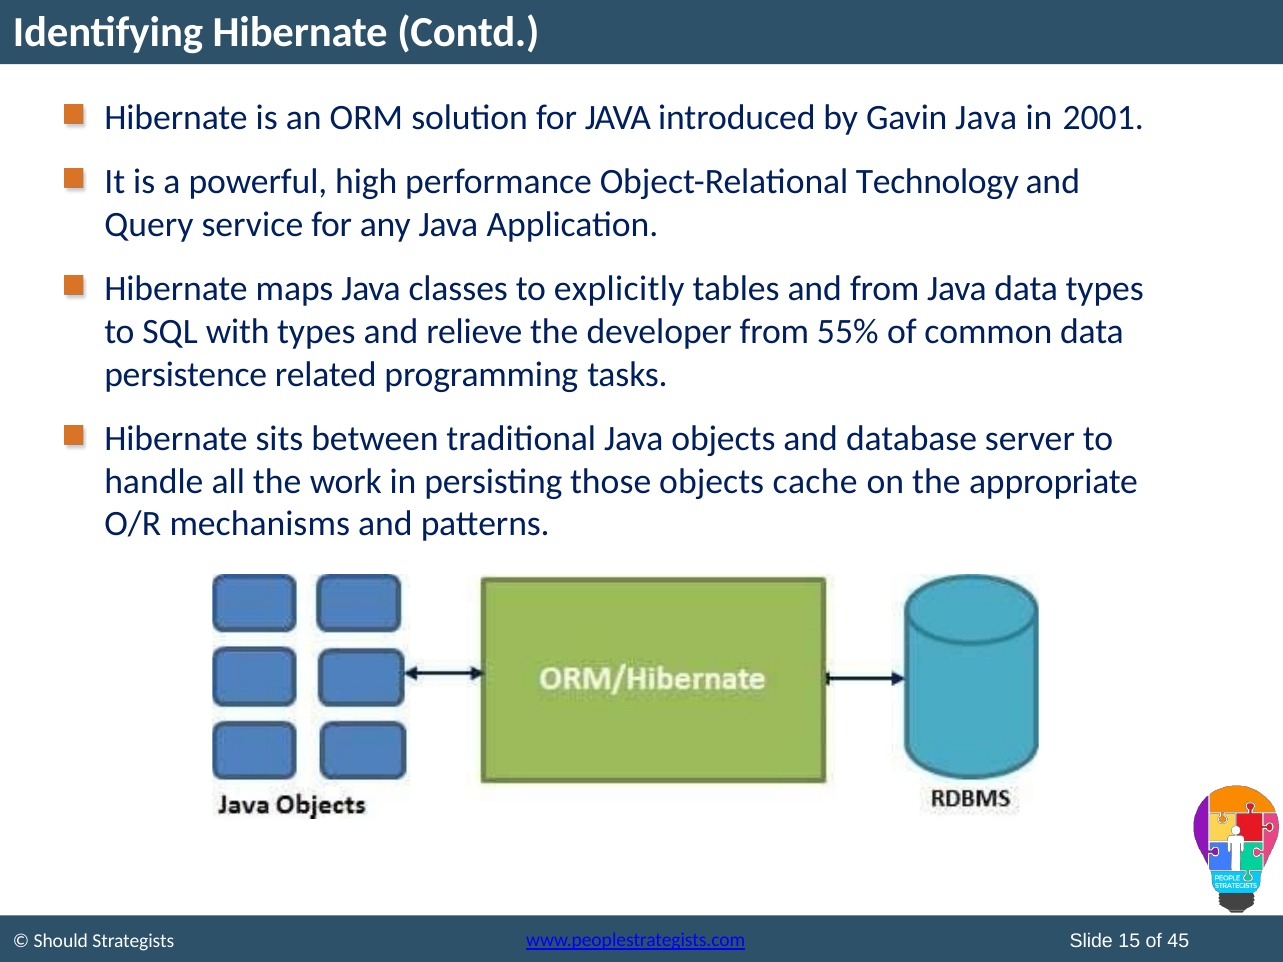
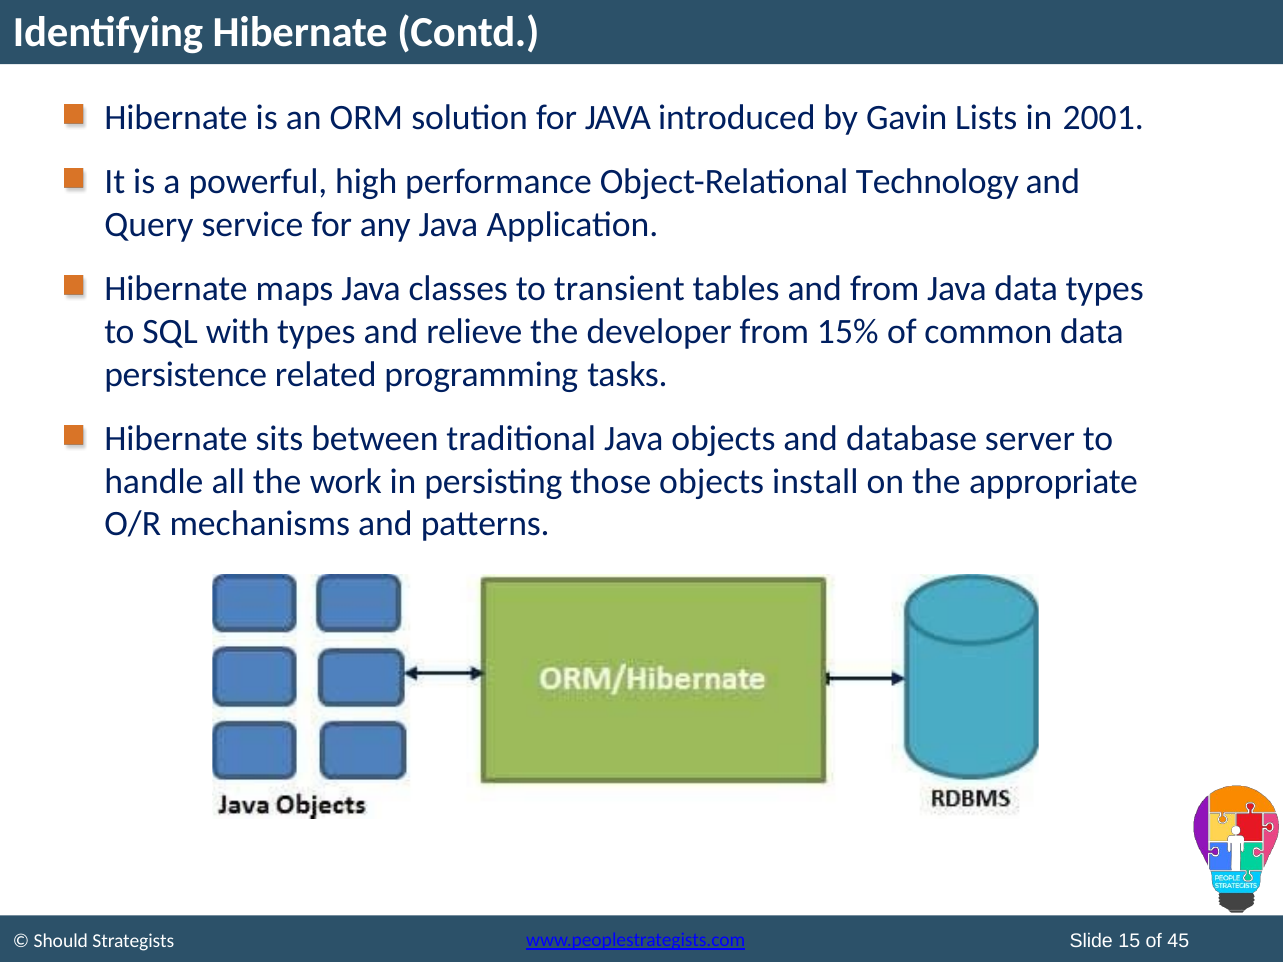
Gavin Java: Java -> Lists (986, 118)
explicitly: explicitly -> transient (619, 289)
55%: 55% -> 15% (848, 332)
cache: cache -> install (815, 481)
